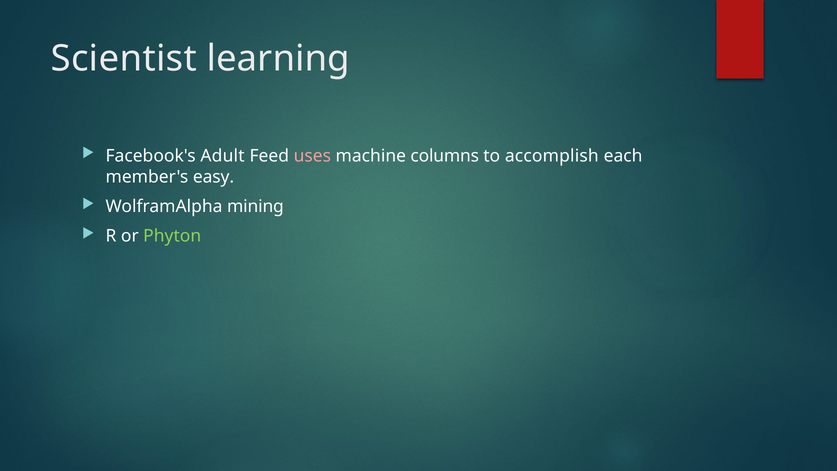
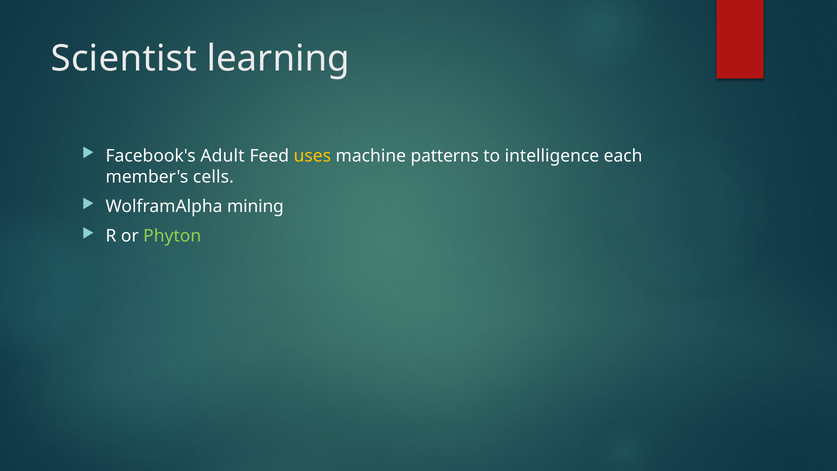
uses colour: pink -> yellow (312, 156)
columns: columns -> patterns (445, 156)
accomplish: accomplish -> intelligence (552, 156)
easy: easy -> cells (213, 177)
